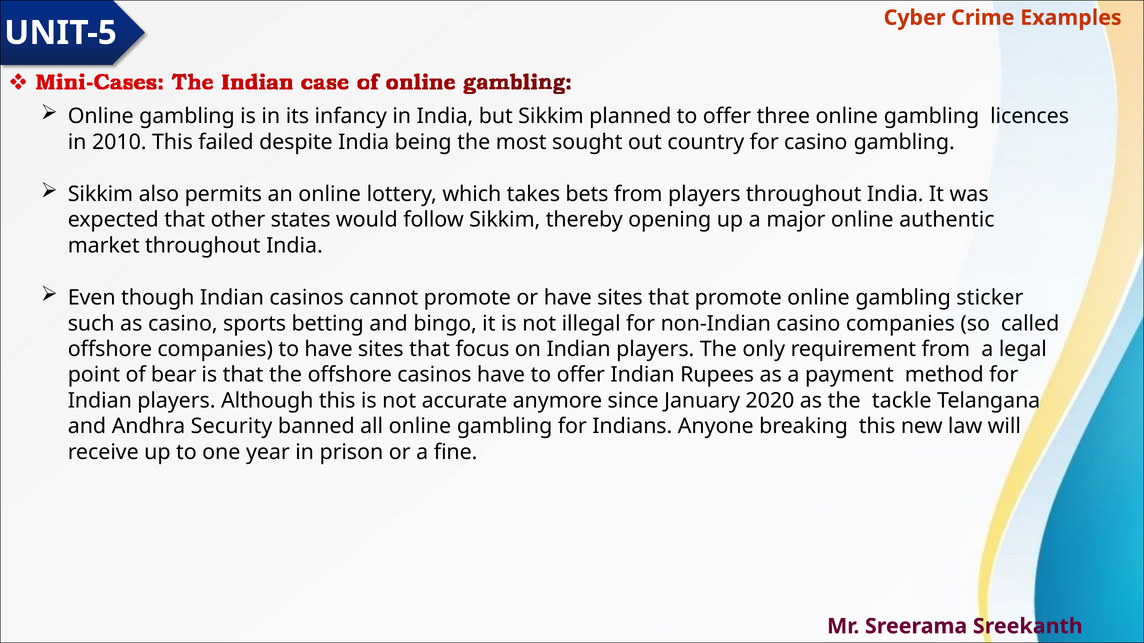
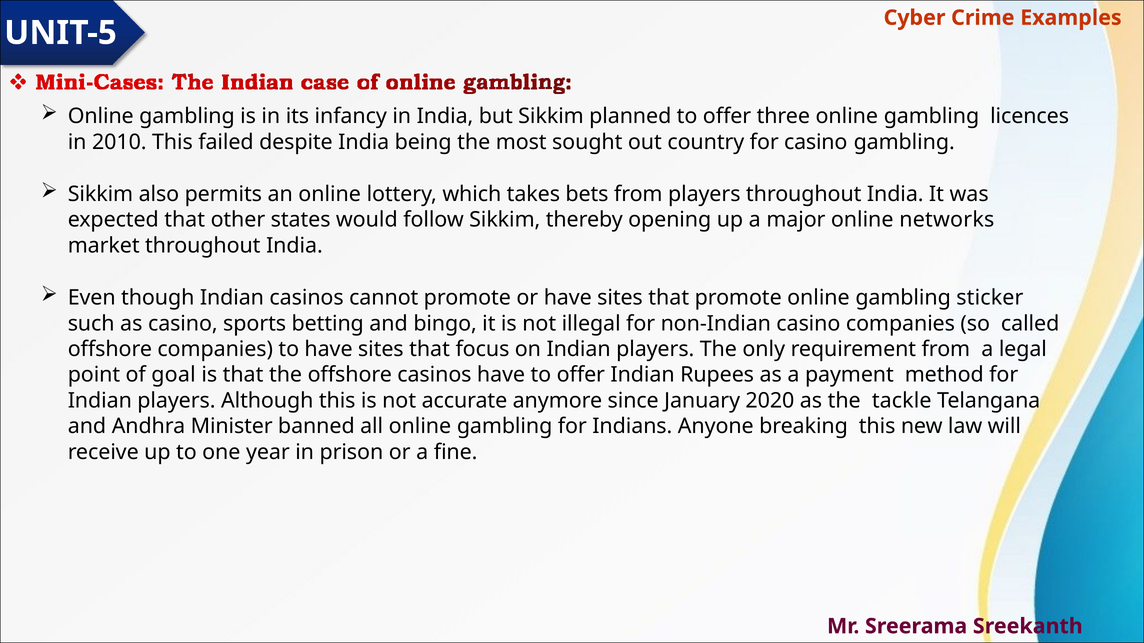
authentic: authentic -> networks (947, 220)
bear: bear -> goal (174, 375)
Security: Security -> Minister (232, 427)
